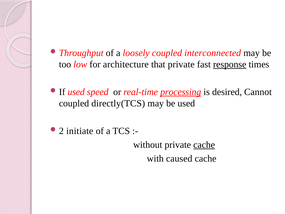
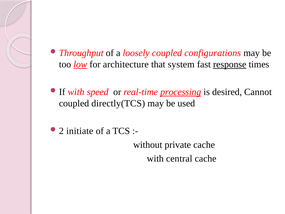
interconnected: interconnected -> configurations (213, 53)
low underline: none -> present (80, 64)
that private: private -> system (181, 64)
used: used -> with (76, 92)
cache underline: present -> none (204, 145)
caused: caused -> central (179, 158)
